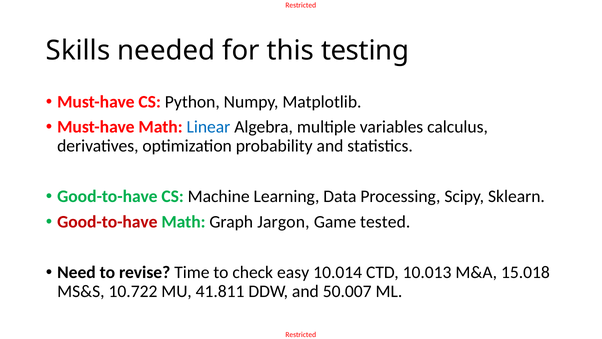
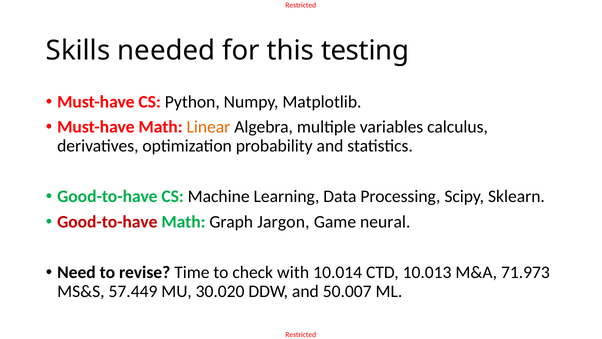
Linear colour: blue -> orange (208, 127)
tested: tested -> neural (385, 222)
easy: easy -> with (293, 272)
15.018: 15.018 -> 71.973 (525, 272)
10.722: 10.722 -> 57.449 (133, 291)
41.811: 41.811 -> 30.020 (220, 291)
